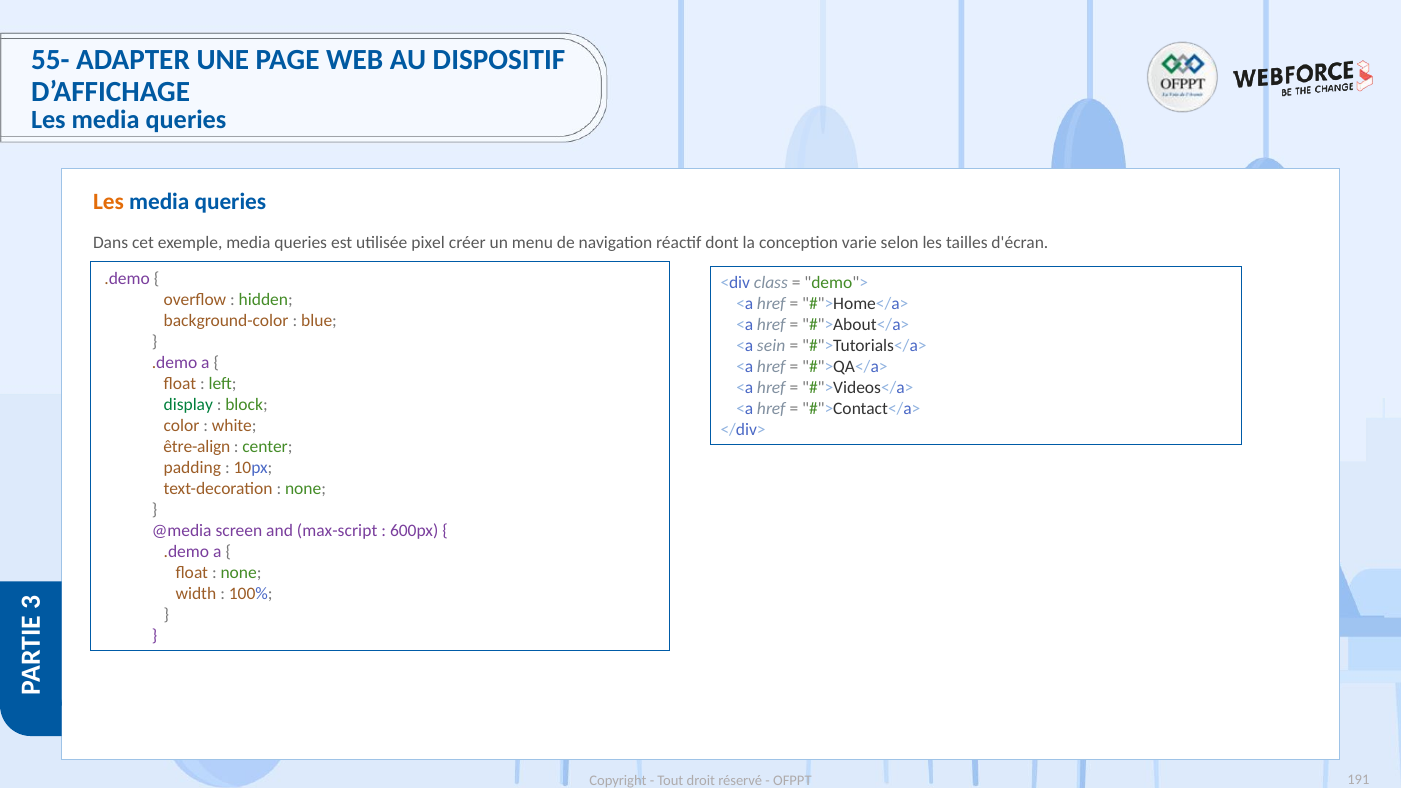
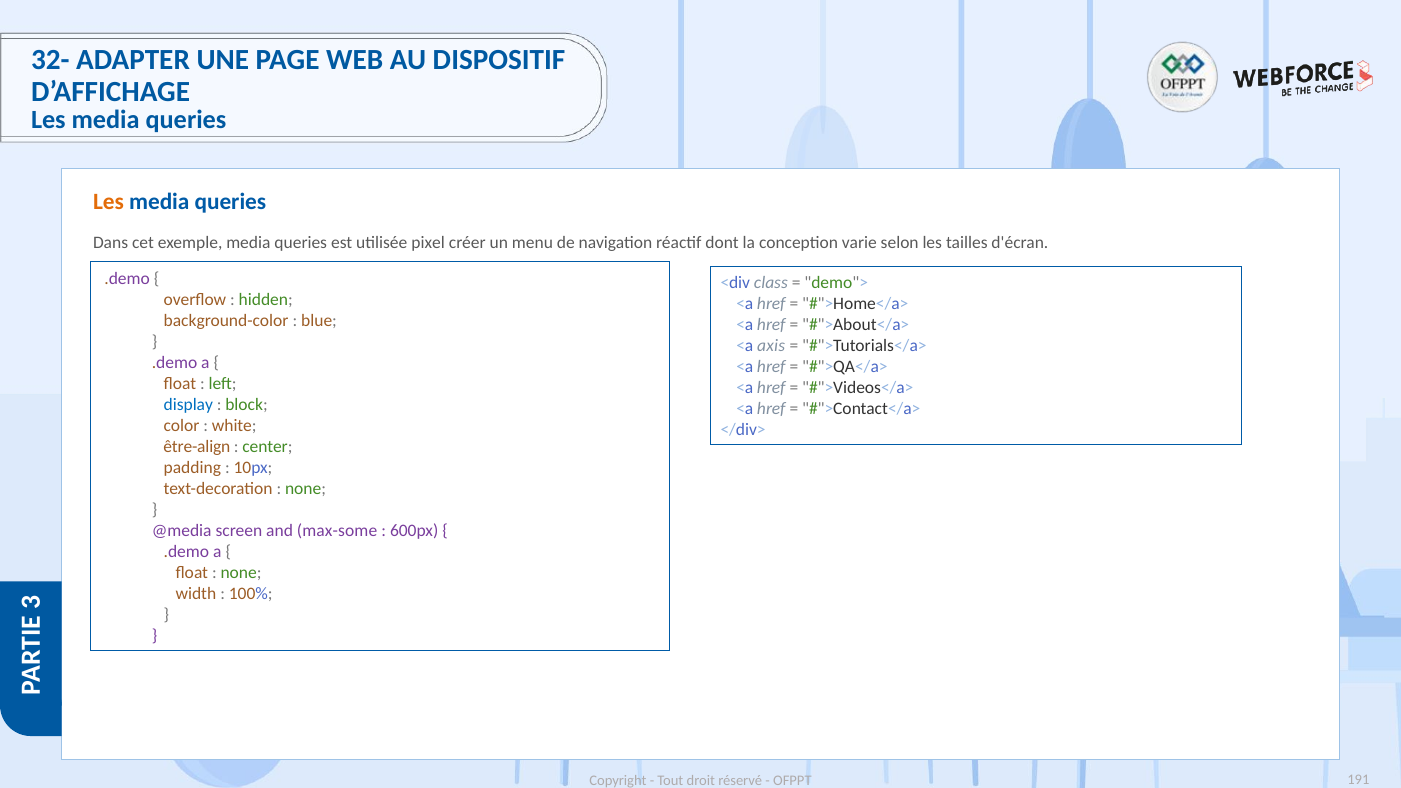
55-: 55- -> 32- (50, 60)
sein: sein -> axis (771, 346)
display colour: green -> blue (188, 405)
max-script: max-script -> max-some (337, 531)
